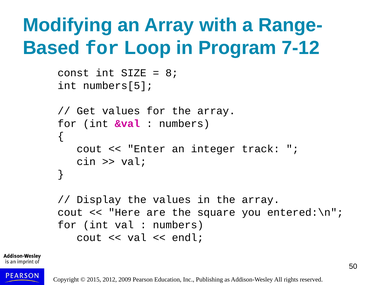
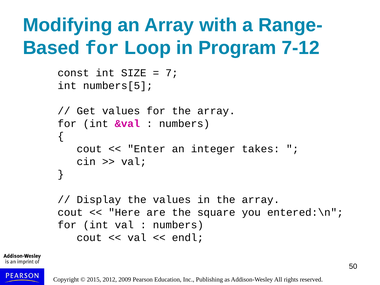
8: 8 -> 7 (172, 73)
track: track -> takes (261, 149)
